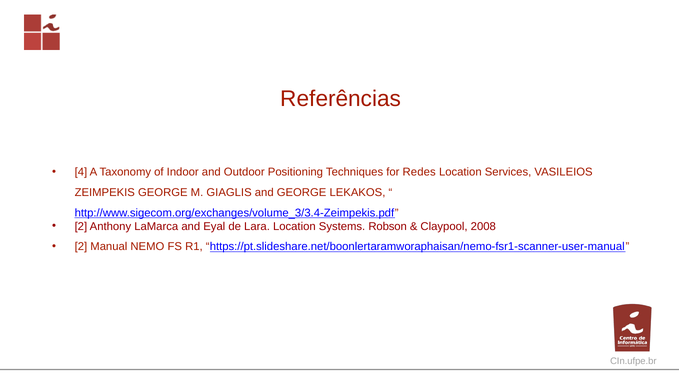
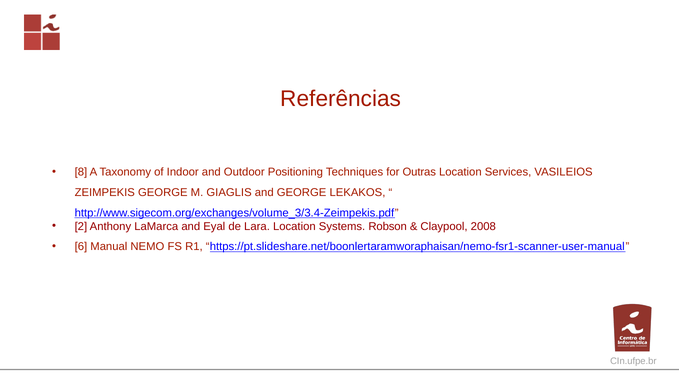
4: 4 -> 8 (81, 172)
Redes: Redes -> Outras (419, 172)
2: 2 -> 6 (81, 247)
